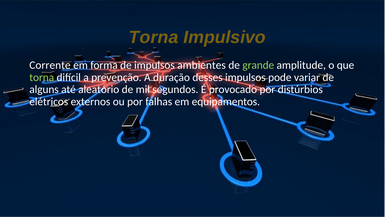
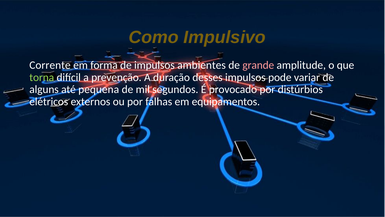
Torna: Torna -> Como (154, 37)
grande colour: light green -> pink (258, 65)
aleatório: aleatório -> pequena (99, 89)
